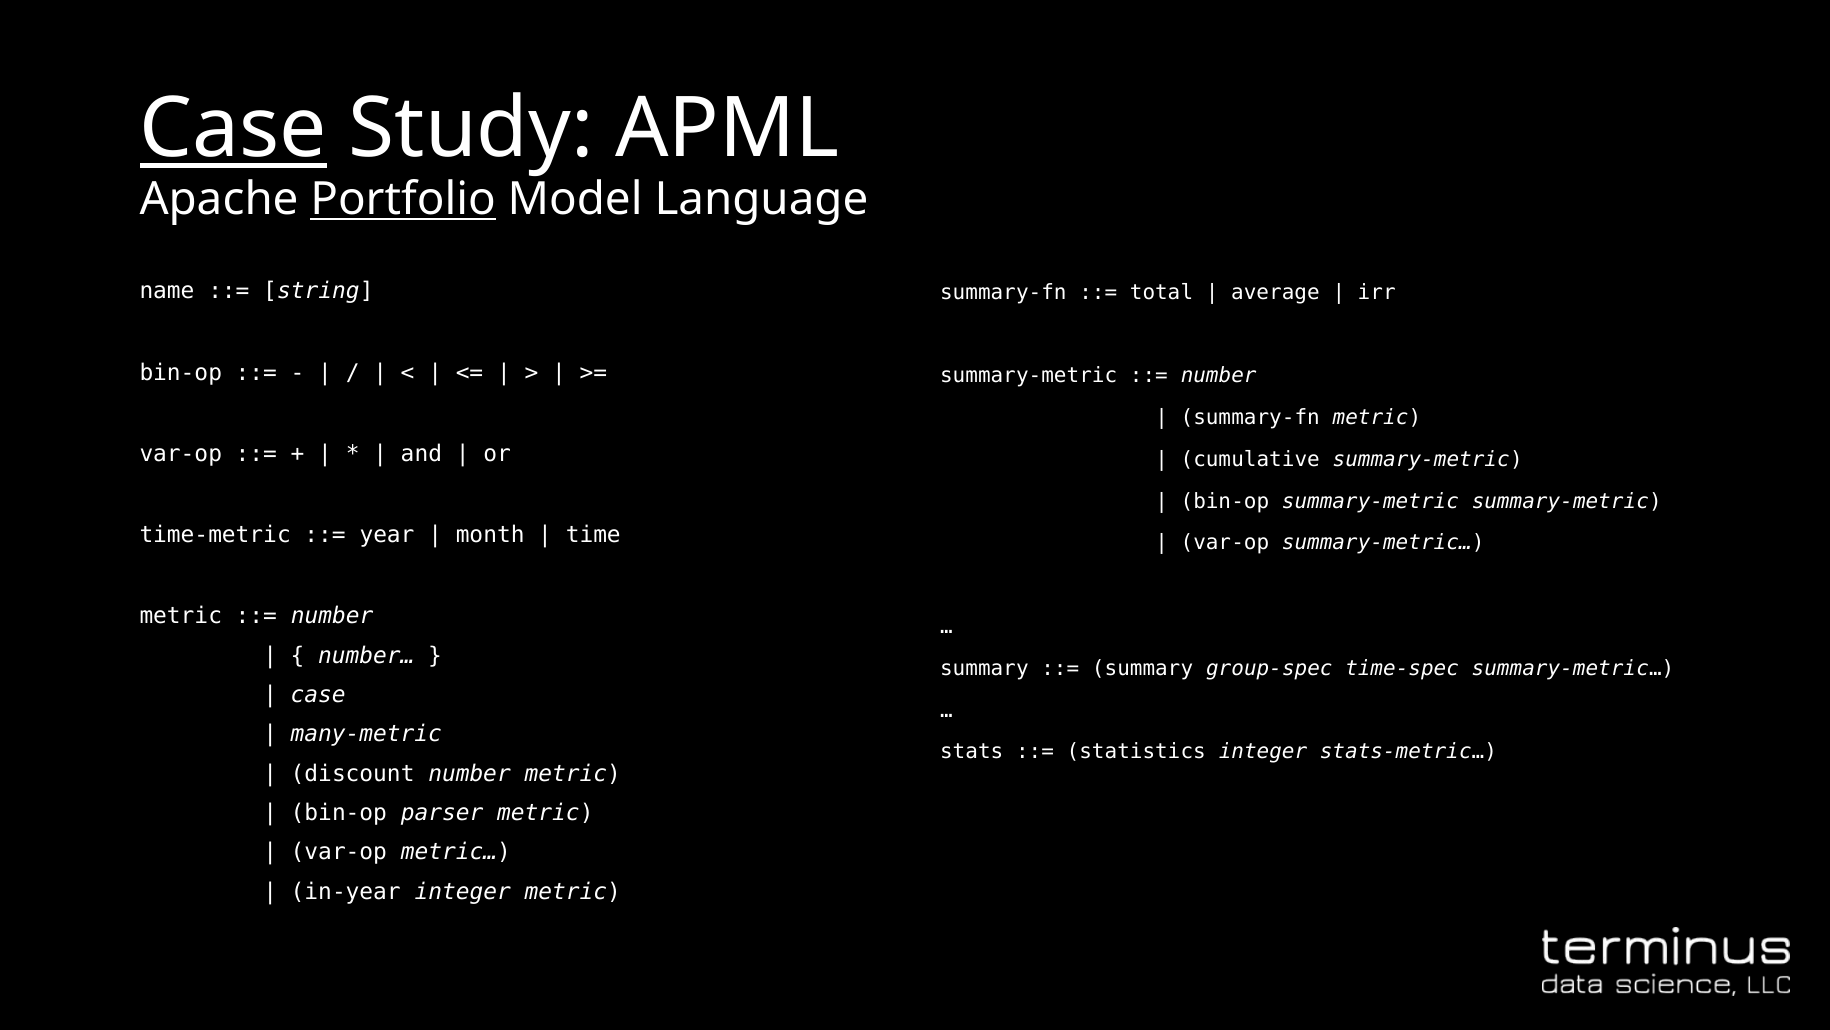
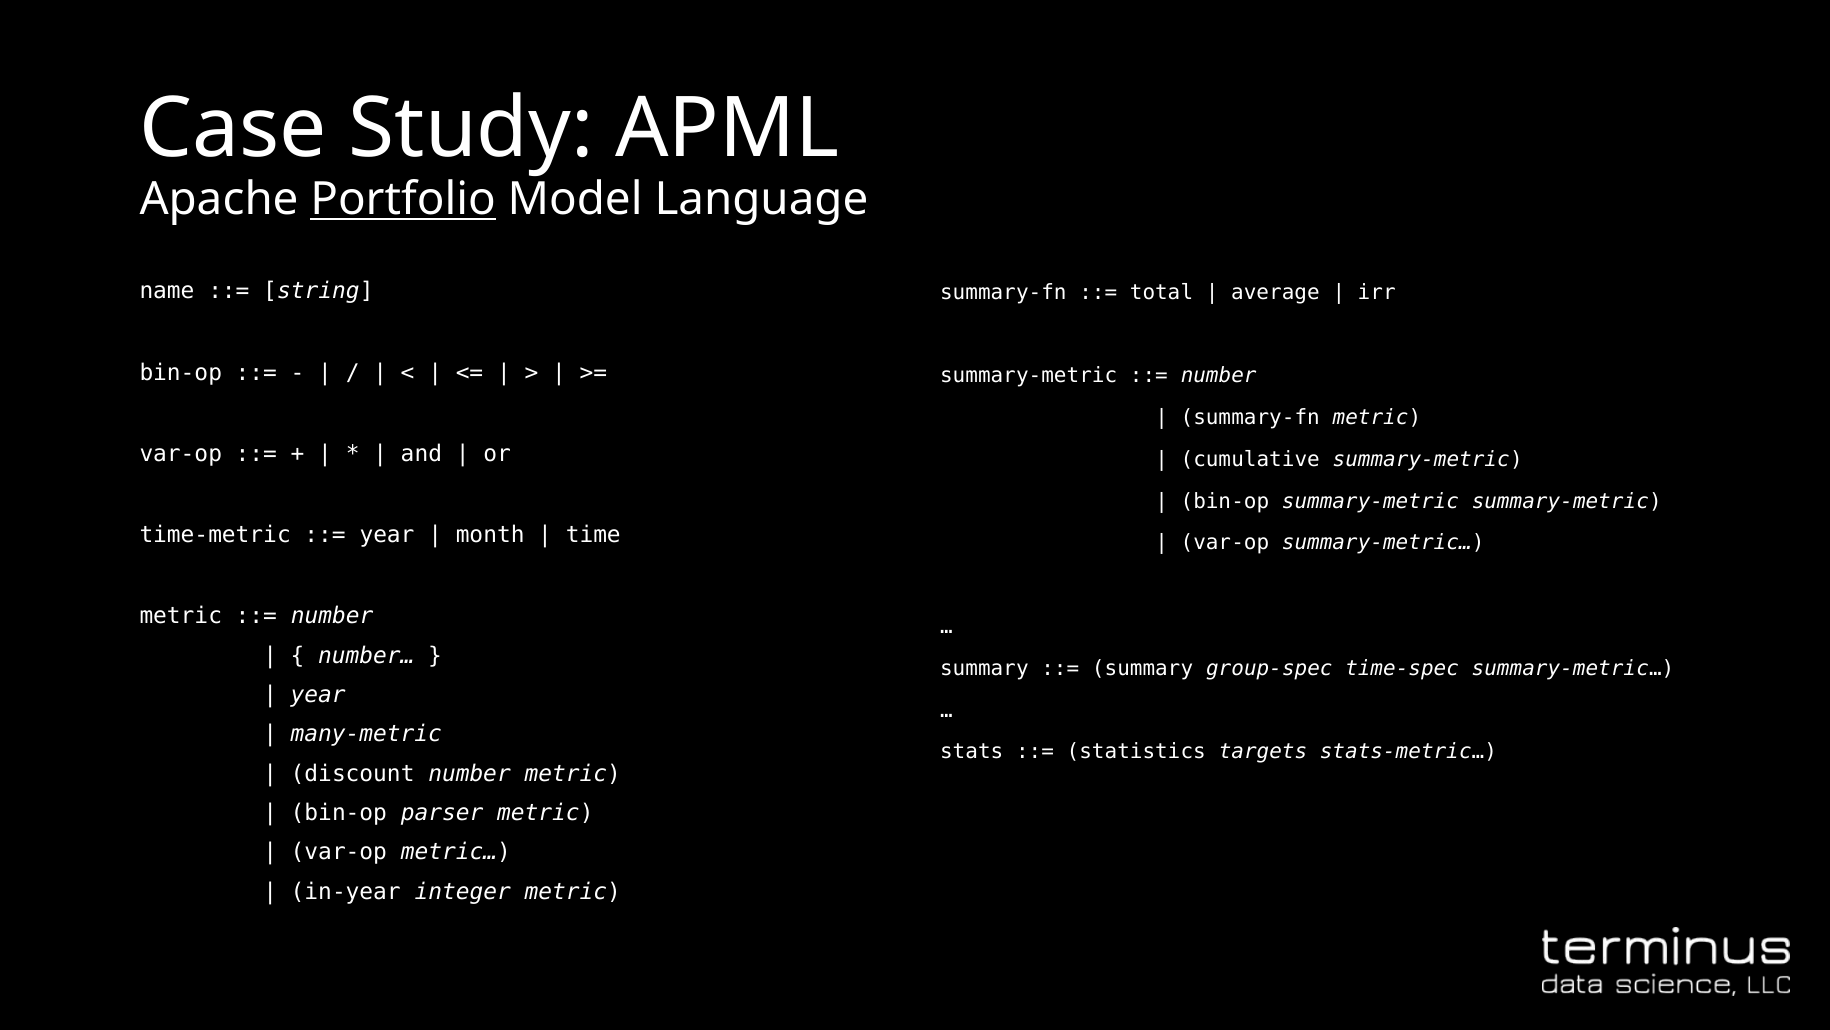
Case underline: present -> none (233, 129)
case: case -> year (318, 694)
statistics integer: integer -> targets (1263, 752)
